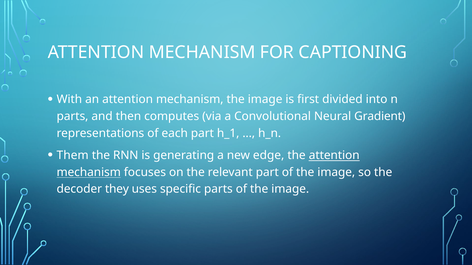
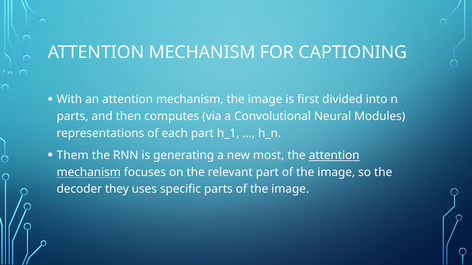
Gradient: Gradient -> Modules (380, 117)
edge: edge -> most (269, 155)
